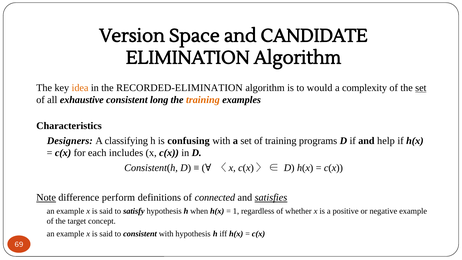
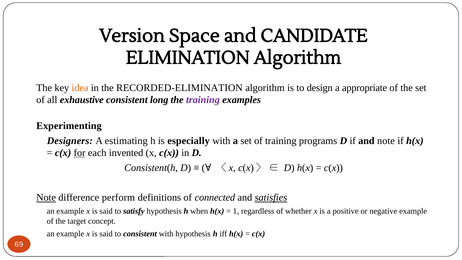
would: would -> design (320, 88)
complexity: complexity -> appropriate (365, 88)
set underline: present -> none (421, 88)
training colour: orange -> purple (203, 100)
Characteristics: Characteristics -> Experimenting (69, 126)
classifying: classifying -> estimating (126, 141)
confusing: confusing -> especially (189, 141)
and help: help -> note (386, 141)
for underline: none -> present (80, 153)
includes: includes -> invented (126, 153)
